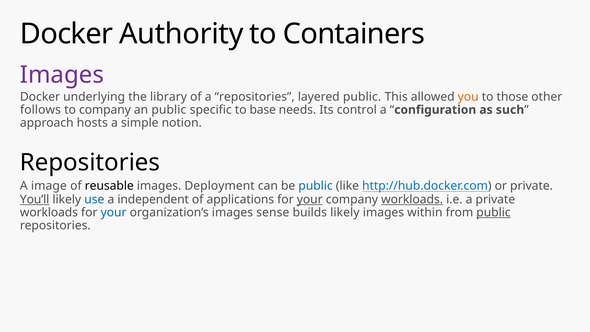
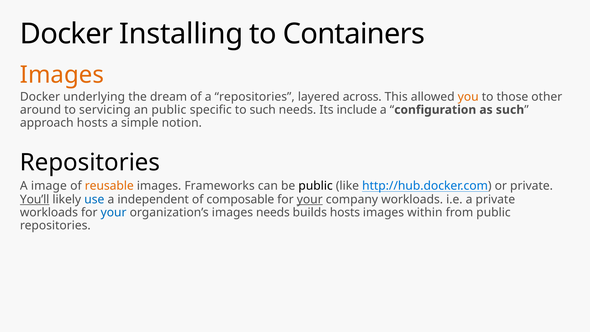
Authority: Authority -> Installing (181, 34)
Images colour: purple -> orange (62, 75)
library: library -> dream (169, 97)
layered public: public -> across (362, 97)
follows: follows -> around (41, 110)
to company: company -> servicing (105, 110)
to base: base -> such (263, 110)
control: control -> include (357, 110)
reusable colour: black -> orange (109, 186)
Deployment: Deployment -> Frameworks (220, 186)
public colour: blue -> black (316, 186)
applications: applications -> composable (240, 199)
workloads underline: present -> none (412, 199)
images sense: sense -> needs (273, 212)
builds likely: likely -> hosts (345, 212)
public underline: present -> none (493, 212)
